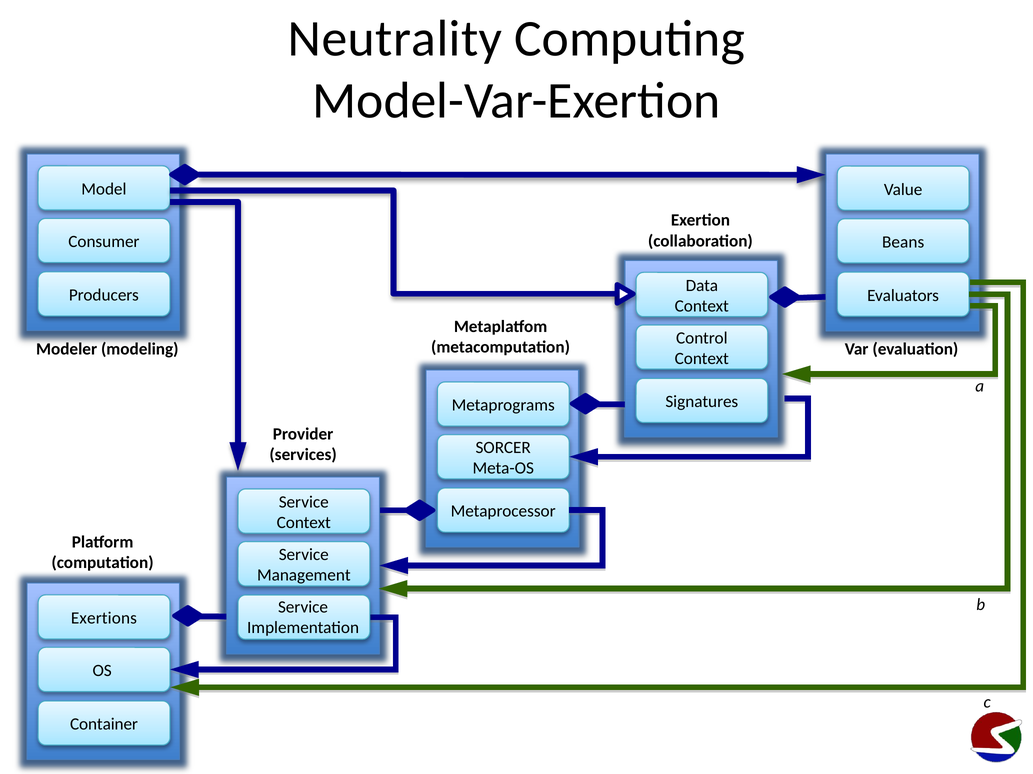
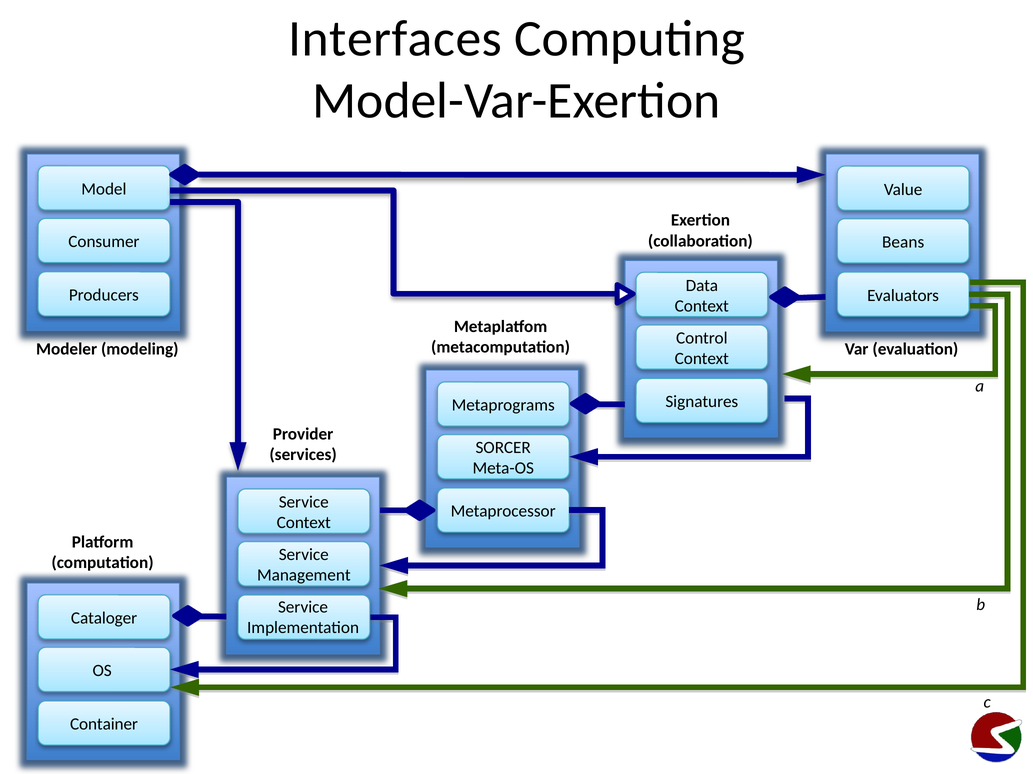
Neutrality: Neutrality -> Interfaces (395, 39)
Exertions: Exertions -> Cataloger (104, 619)
